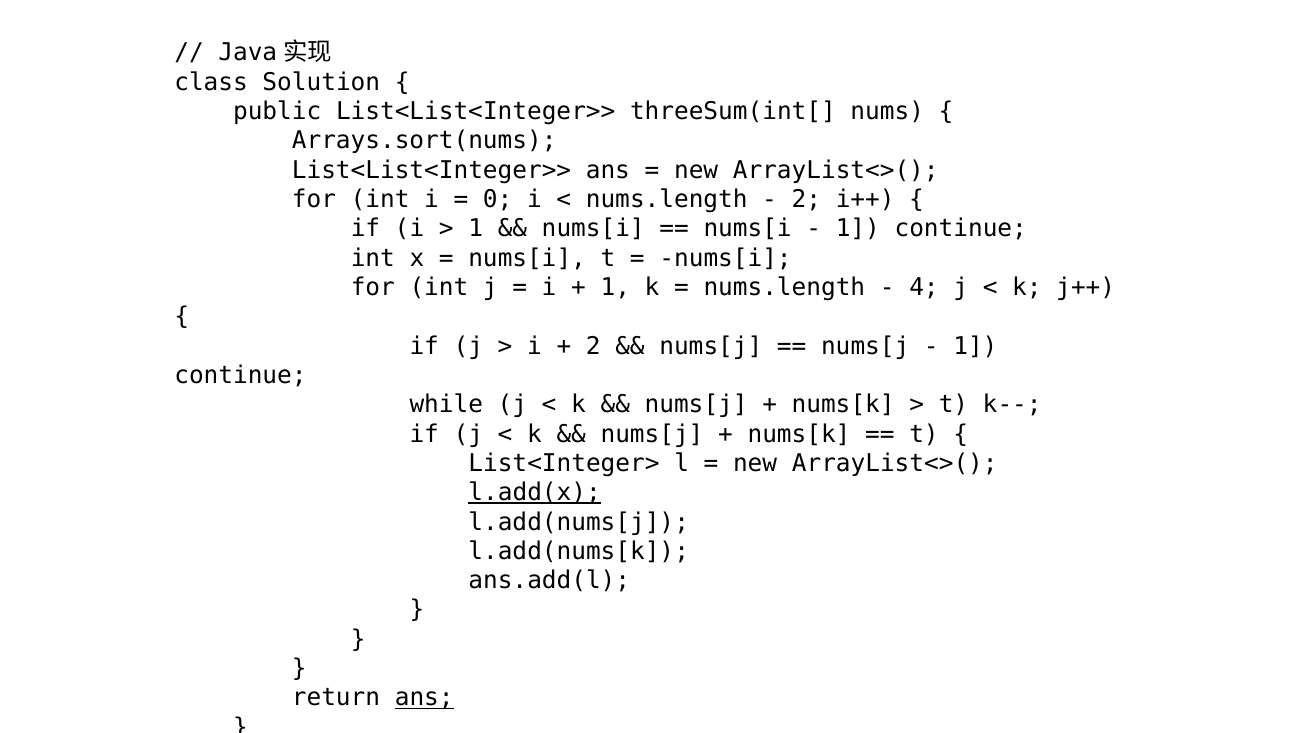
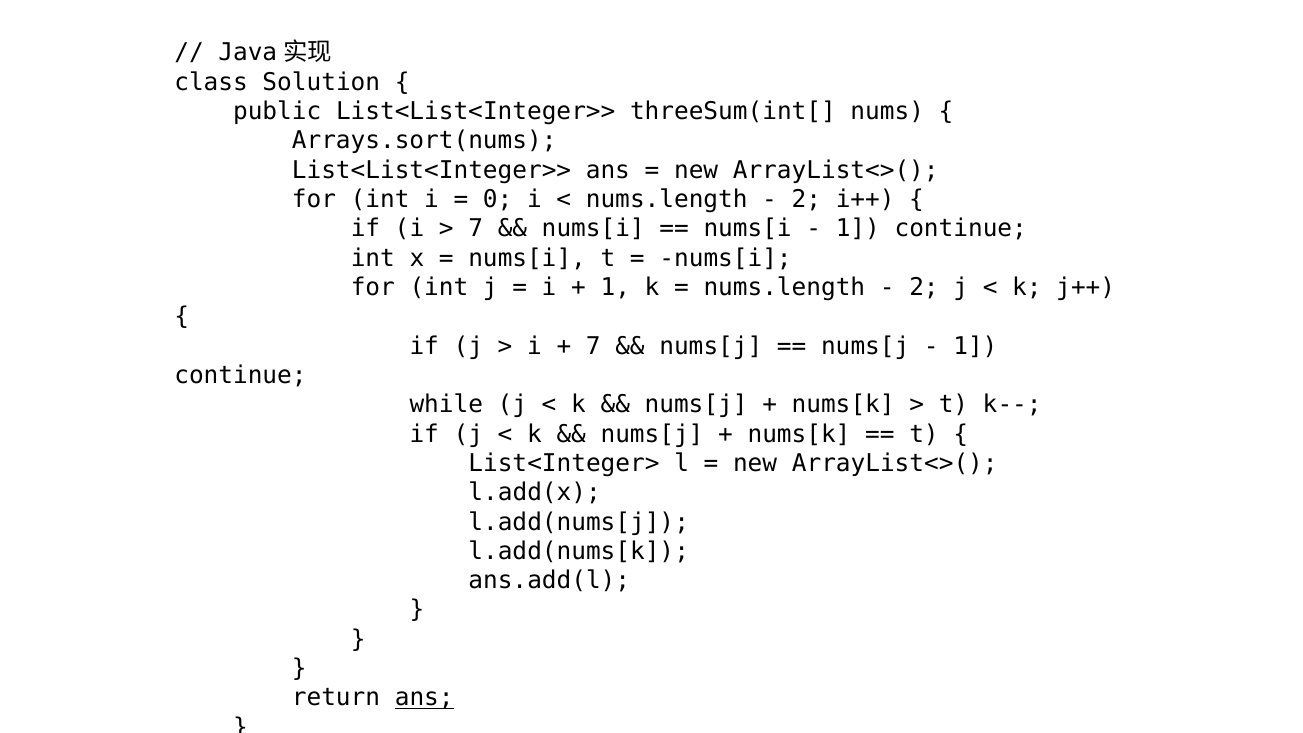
1: 1 -> 7 (476, 229)
4: 4 -> 2 (924, 287)
2: 2 -> 7 (593, 346)
l.add(x underline: present -> none (535, 493)
